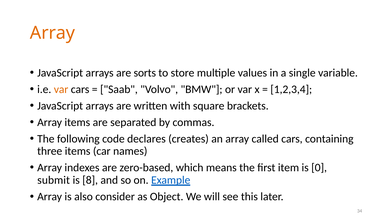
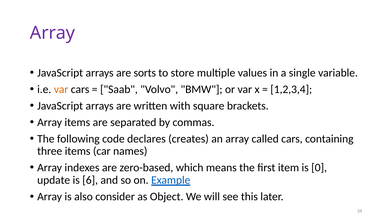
Array colour: orange -> purple (53, 33)
submit: submit -> update (54, 180)
8: 8 -> 6 (90, 180)
